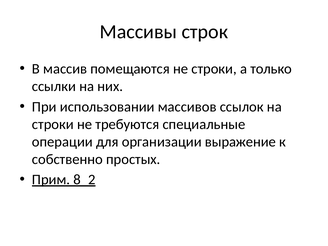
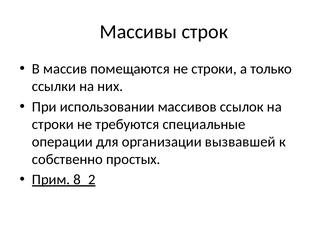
выражение: выражение -> вызвавшей (240, 142)
